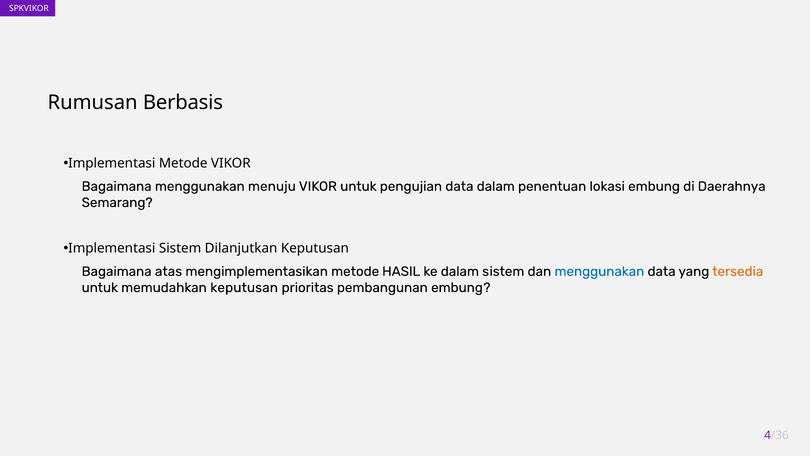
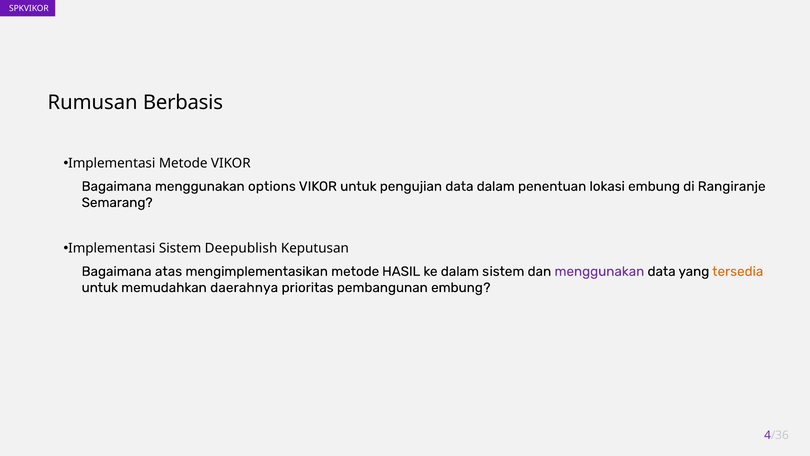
menuju: menuju -> options (272, 186)
Daerahnya: Daerahnya -> Rangiranje (732, 186)
Dilanjutkan: Dilanjutkan -> Deepublish (241, 248)
menggunakan colour: blue -> purple (599, 271)
memudahkan keputusan: keputusan -> daerahnya (244, 287)
